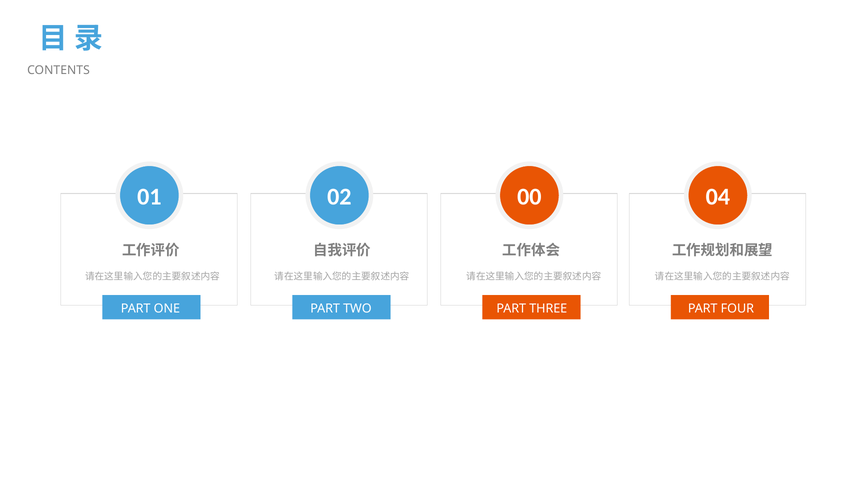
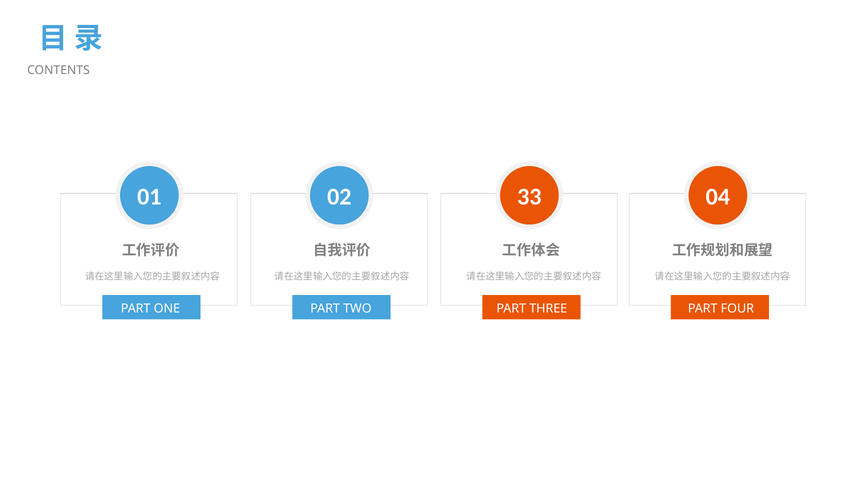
00: 00 -> 33 (529, 197)
